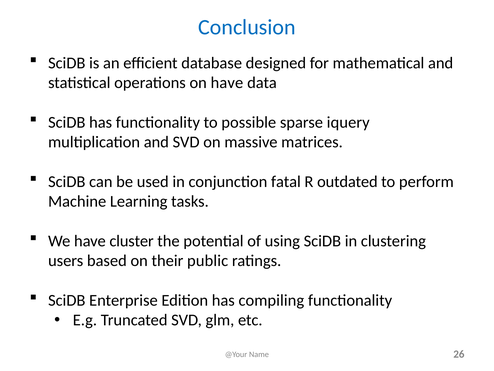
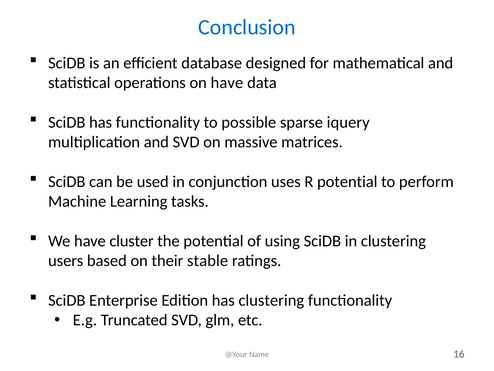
fatal: fatal -> uses (286, 181)
R outdated: outdated -> potential (347, 181)
public: public -> stable (208, 260)
has compiling: compiling -> clustering (271, 300)
26: 26 -> 16 (459, 354)
